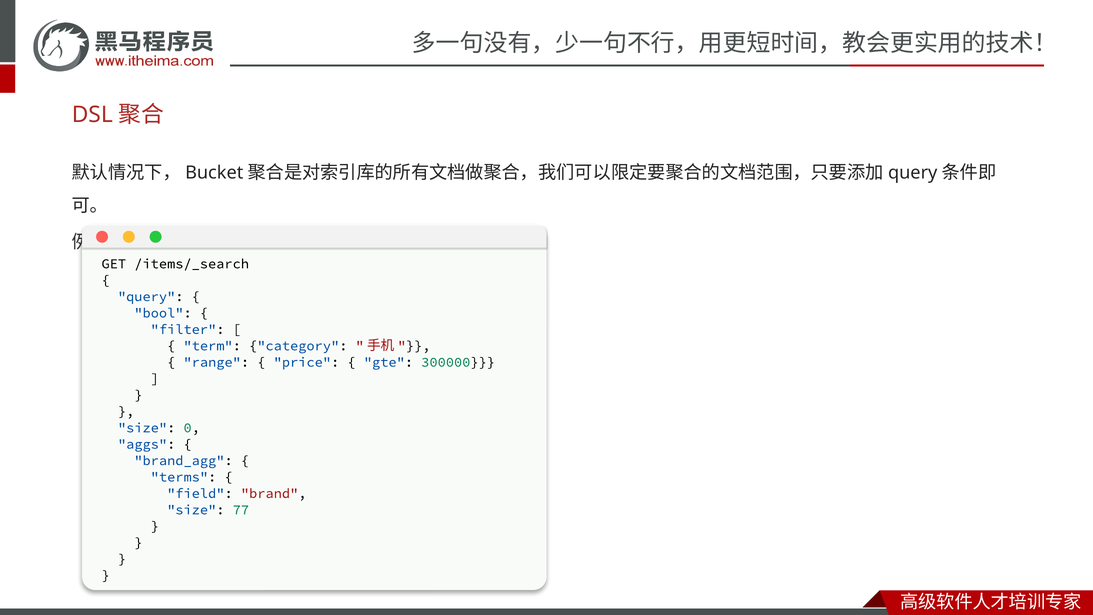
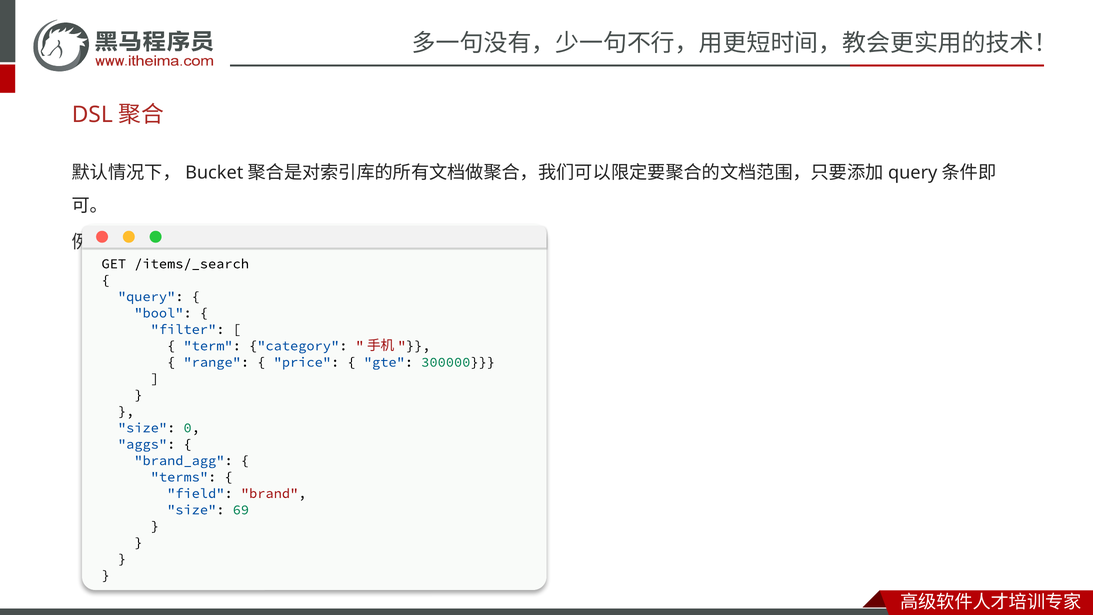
77: 77 -> 69 (241, 510)
